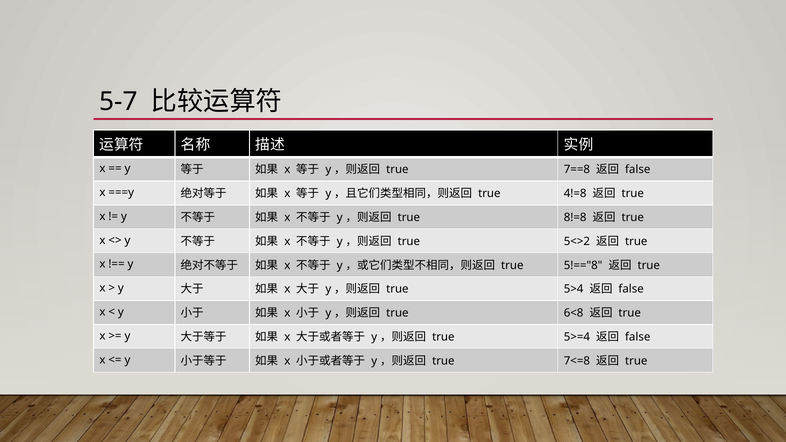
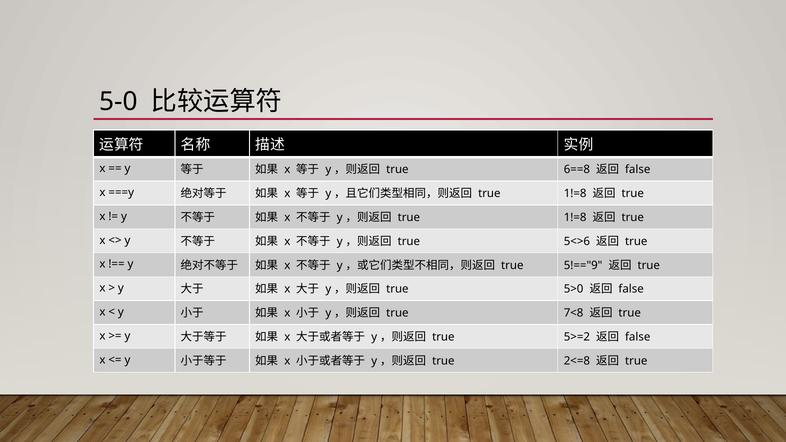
5-7: 5-7 -> 5-0 (119, 102)
7==8: 7==8 -> 6==8 (577, 170)
4!=8: 4!=8 -> 1!=8 (575, 194)
8!=8: 8!=8 -> 1!=8 (575, 218)
5<>2: 5<>2 -> 5<>6 (577, 241)
5!=="8: 5!=="8 -> 5!=="9 (583, 265)
5>4: 5>4 -> 5>0 (574, 289)
6<8: 6<8 -> 7<8 (574, 313)
5>=4: 5>=4 -> 5>=2 (577, 337)
7<=8: 7<=8 -> 2<=8 (577, 361)
